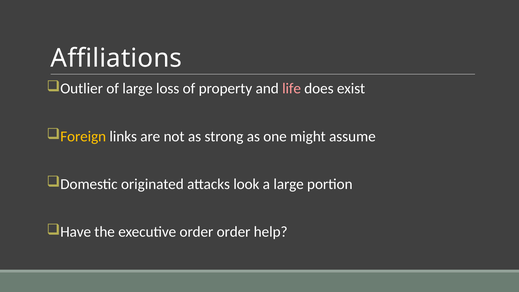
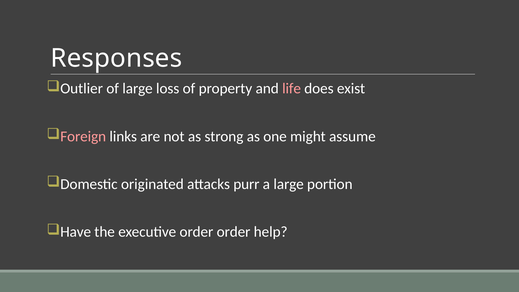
Affiliations: Affiliations -> Responses (116, 58)
Foreign colour: yellow -> pink (83, 136)
look: look -> purr (246, 184)
